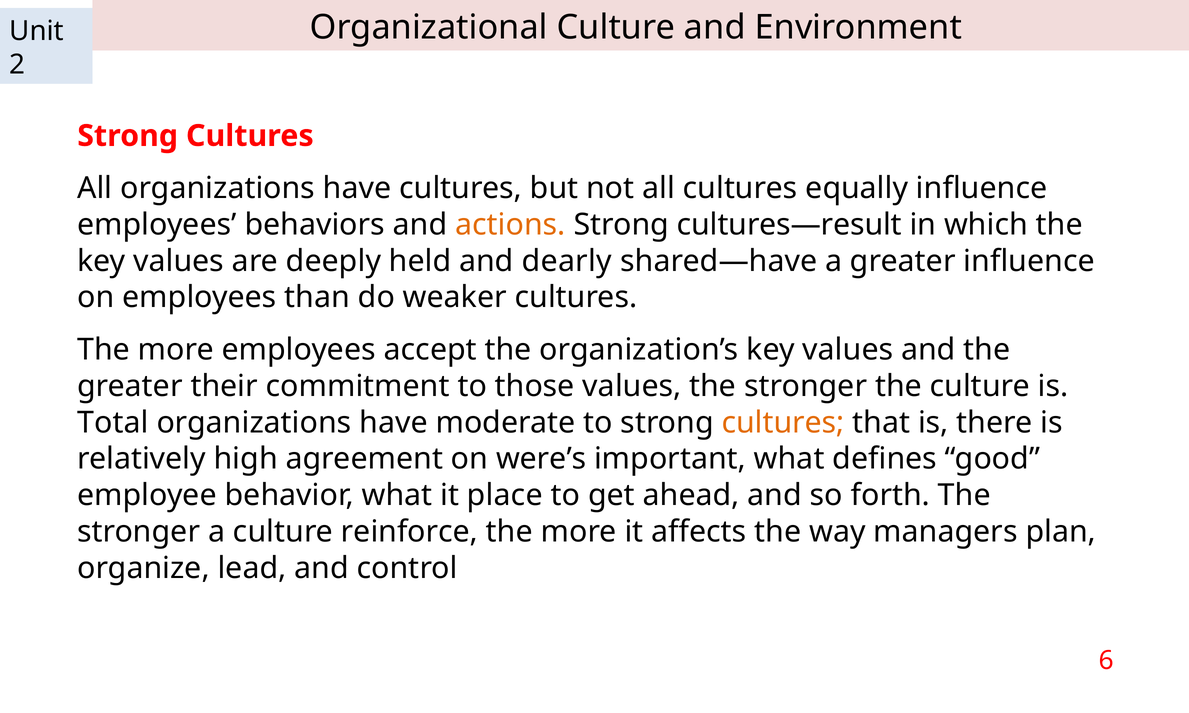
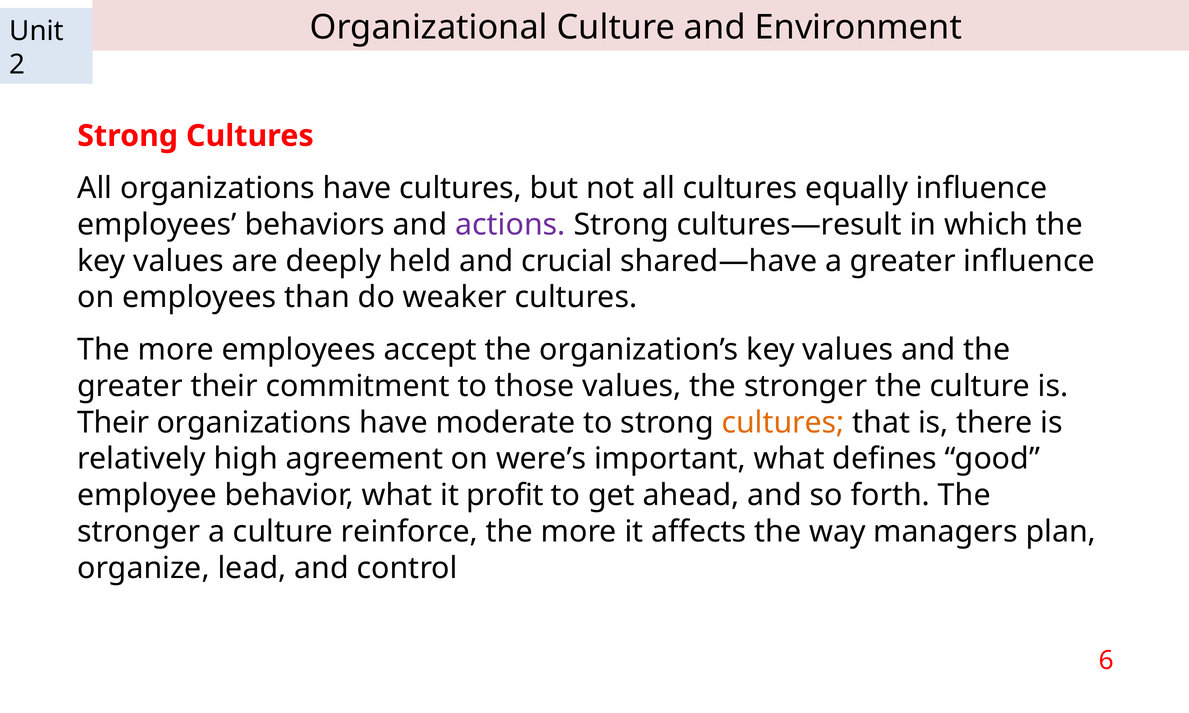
actions colour: orange -> purple (510, 225)
dearly: dearly -> crucial (567, 261)
Total: Total -> Their (113, 423)
place: place -> profit (505, 496)
